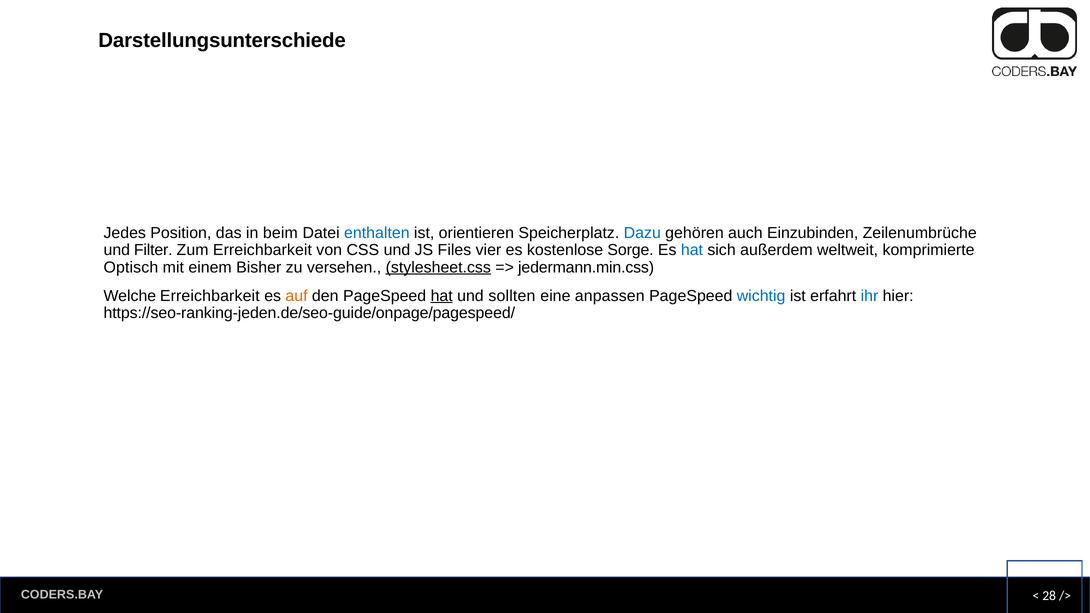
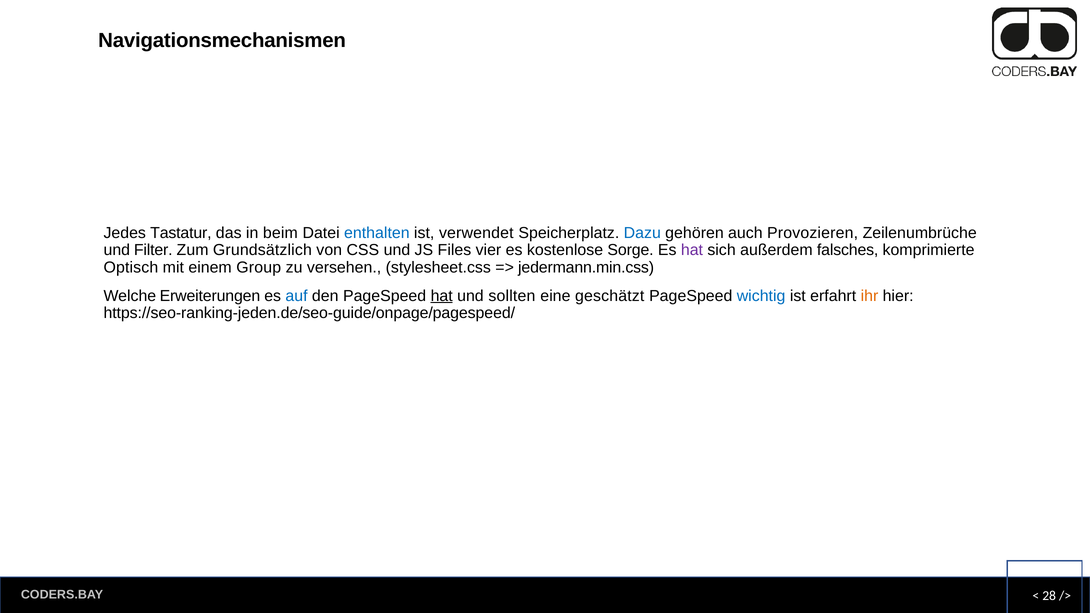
Darstellungsunterschiede: Darstellungsunterschiede -> Navigationsmechanismen (222, 41)
Position: Position -> Tastatur (181, 233)
orientieren: orientieren -> verwendet (476, 233)
Einzubinden: Einzubinden -> Provozieren (813, 233)
Zum Erreichbarkeit: Erreichbarkeit -> Grundsätzlich (262, 250)
hat colour: blue -> purple (692, 250)
weltweit: weltweit -> falsches (848, 250)
Bisher: Bisher -> Group (259, 267)
stylesheet.css underline: present -> none (438, 267)
Welche Erreichbarkeit: Erreichbarkeit -> Erweiterungen (210, 296)
auf colour: orange -> blue (297, 296)
anpassen: anpassen -> geschätzt (610, 296)
ihr colour: blue -> orange (869, 296)
